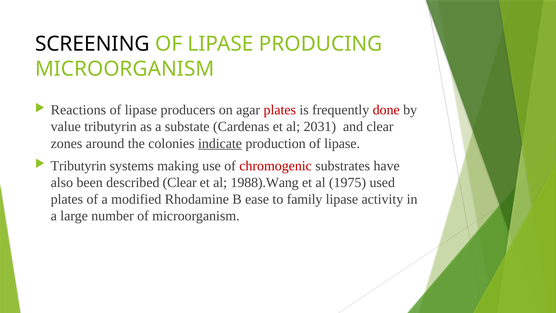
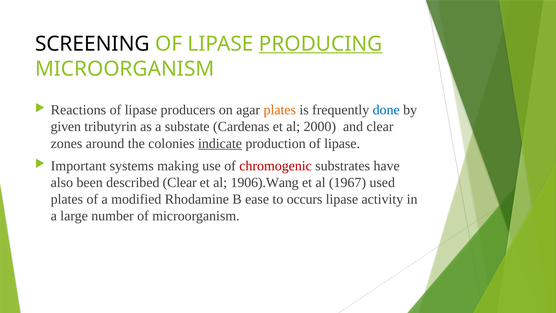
PRODUCING underline: none -> present (321, 44)
plates colour: red -> orange (280, 110)
done colour: red -> blue (386, 110)
value: value -> given (66, 127)
2031: 2031 -> 2000 (320, 127)
Tributyrin: Tributyrin -> Important (78, 166)
1988).Wang: 1988).Wang -> 1906).Wang (265, 182)
1975: 1975 -> 1967 (348, 182)
family: family -> occurs (305, 199)
